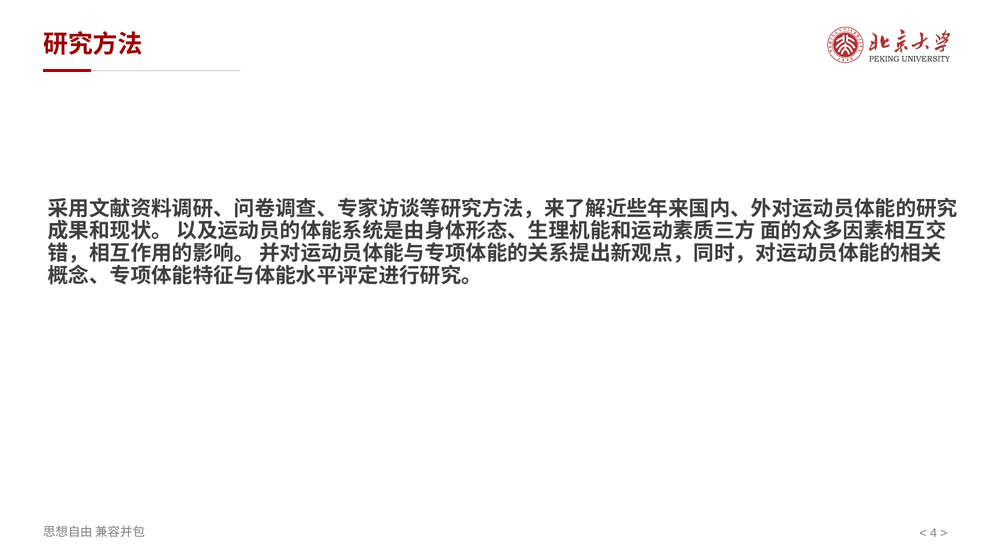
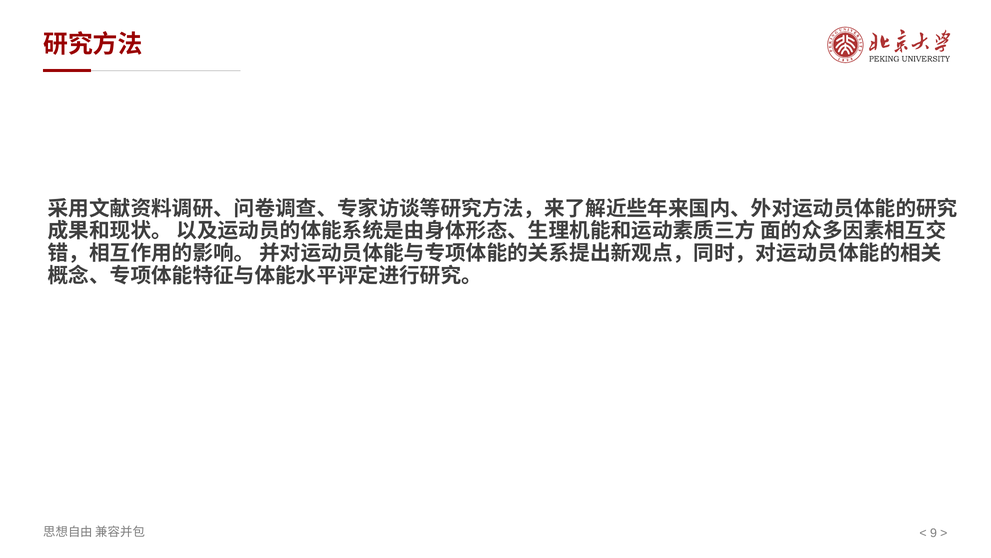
4: 4 -> 9 (934, 532)
